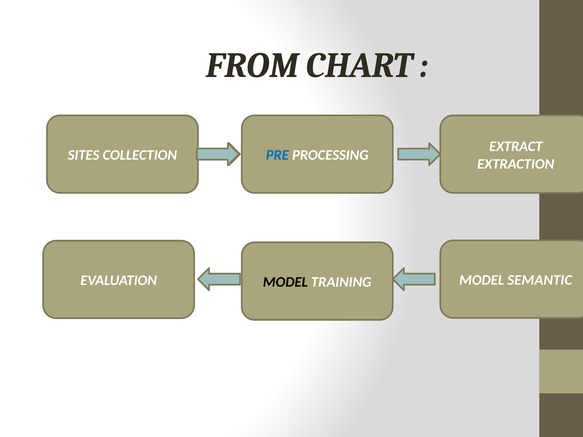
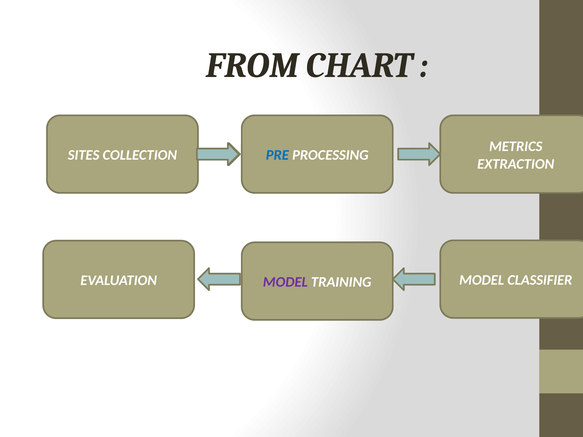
EXTRACT: EXTRACT -> METRICS (516, 146)
MODEL colour: black -> purple (285, 282)
SEMANTIC: SEMANTIC -> CLASSIFIER (540, 280)
